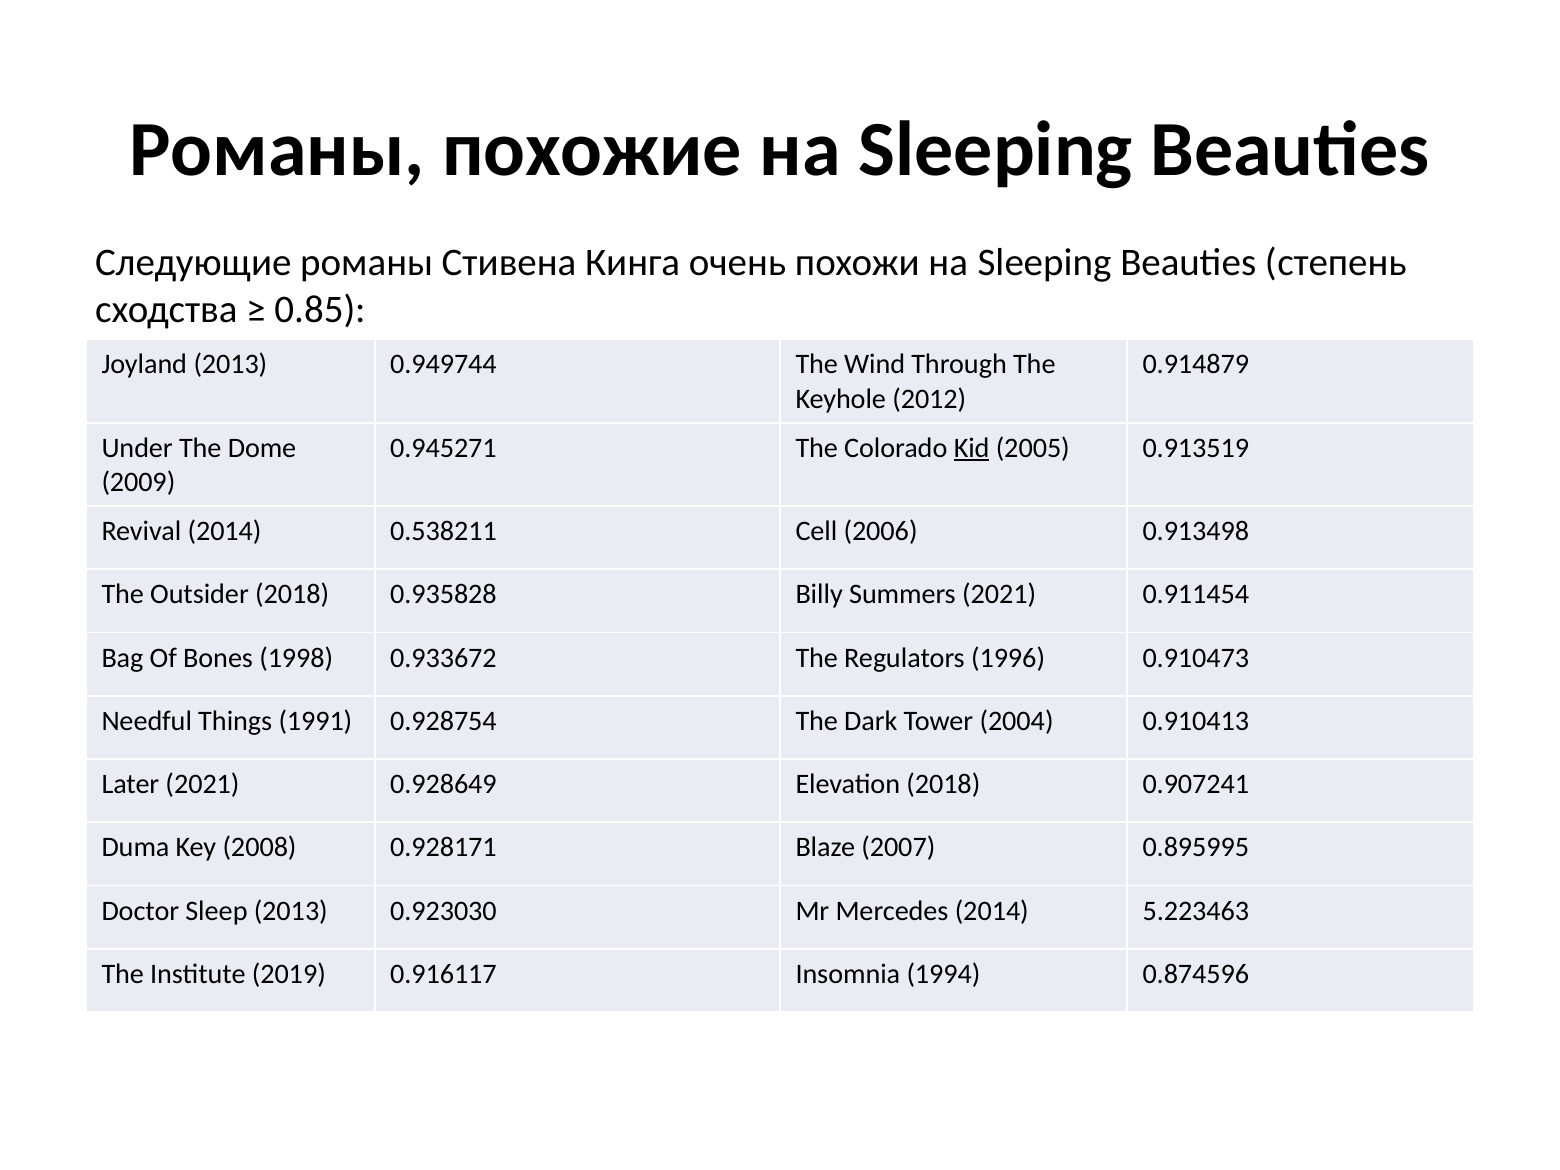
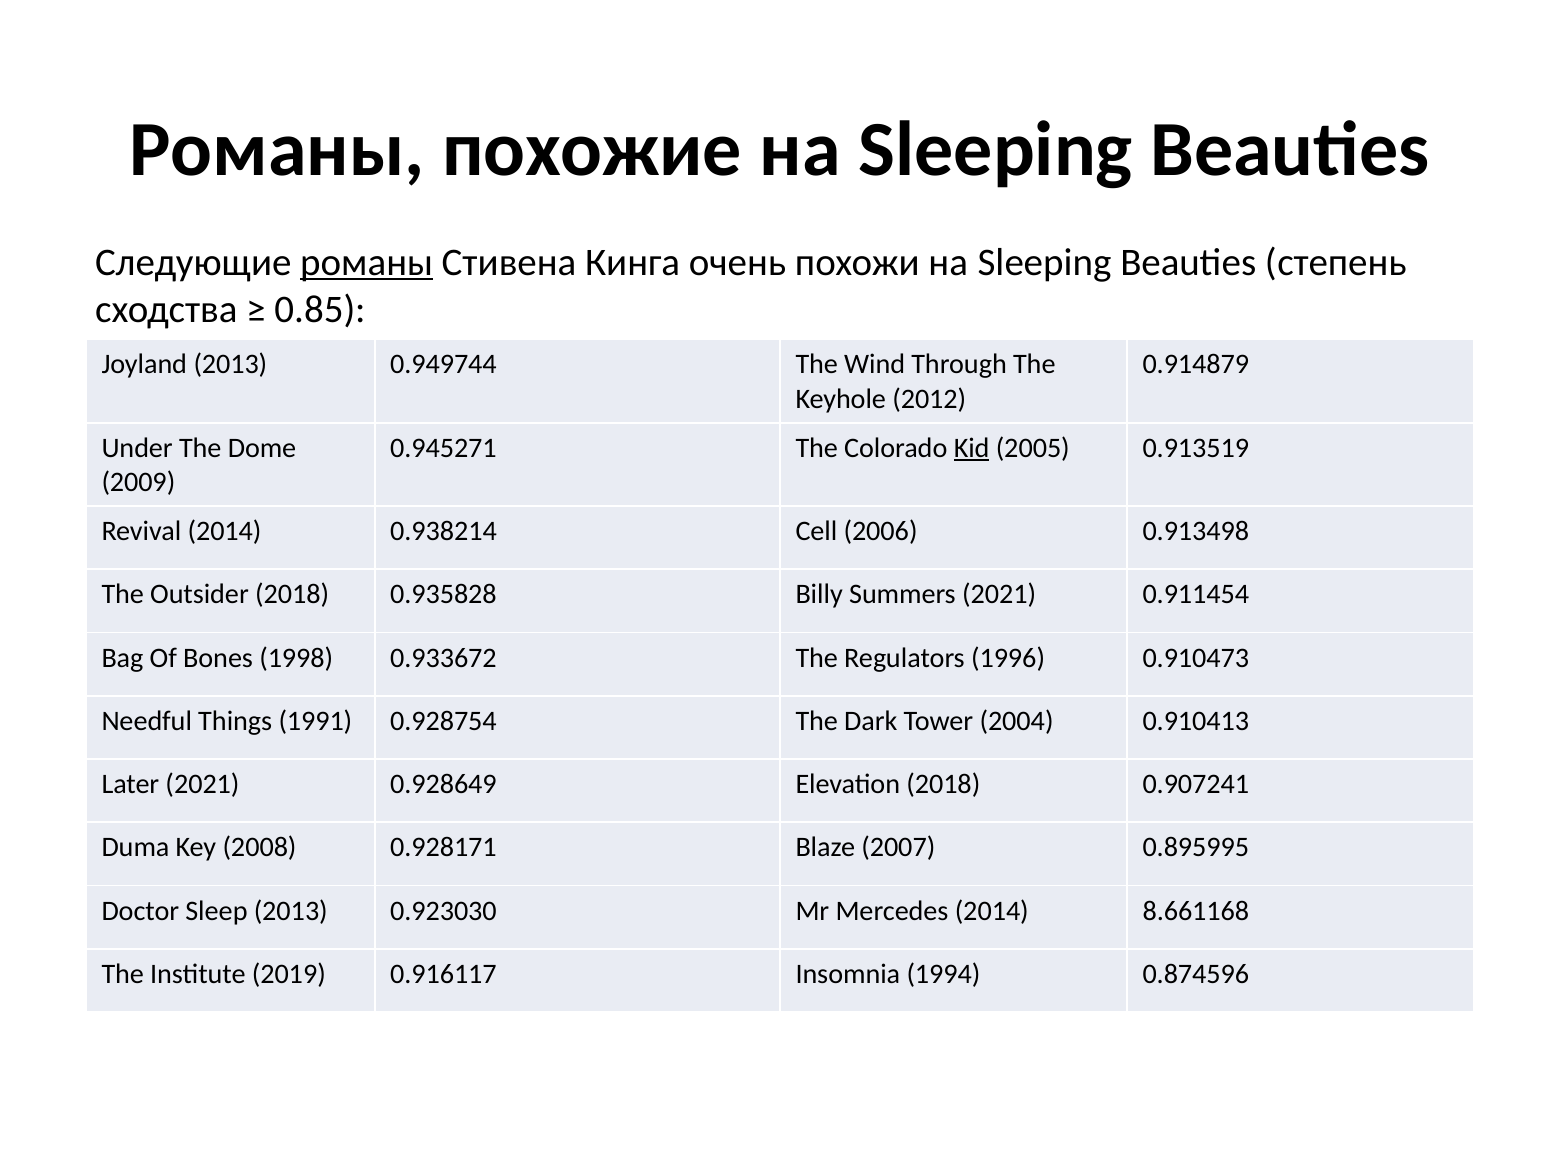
романы underline: none -> present (367, 262)
0.538211: 0.538211 -> 0.938214 (443, 531)
5.223463: 5.223463 -> 8.661168 (1196, 911)
